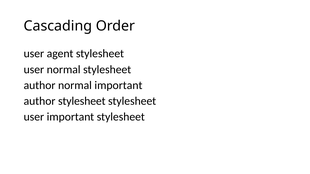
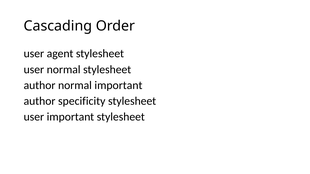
author stylesheet: stylesheet -> specificity (82, 101)
